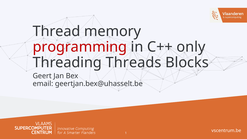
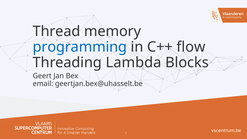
programming colour: red -> blue (80, 47)
only: only -> flow (191, 47)
Threads: Threads -> Lambda (134, 62)
